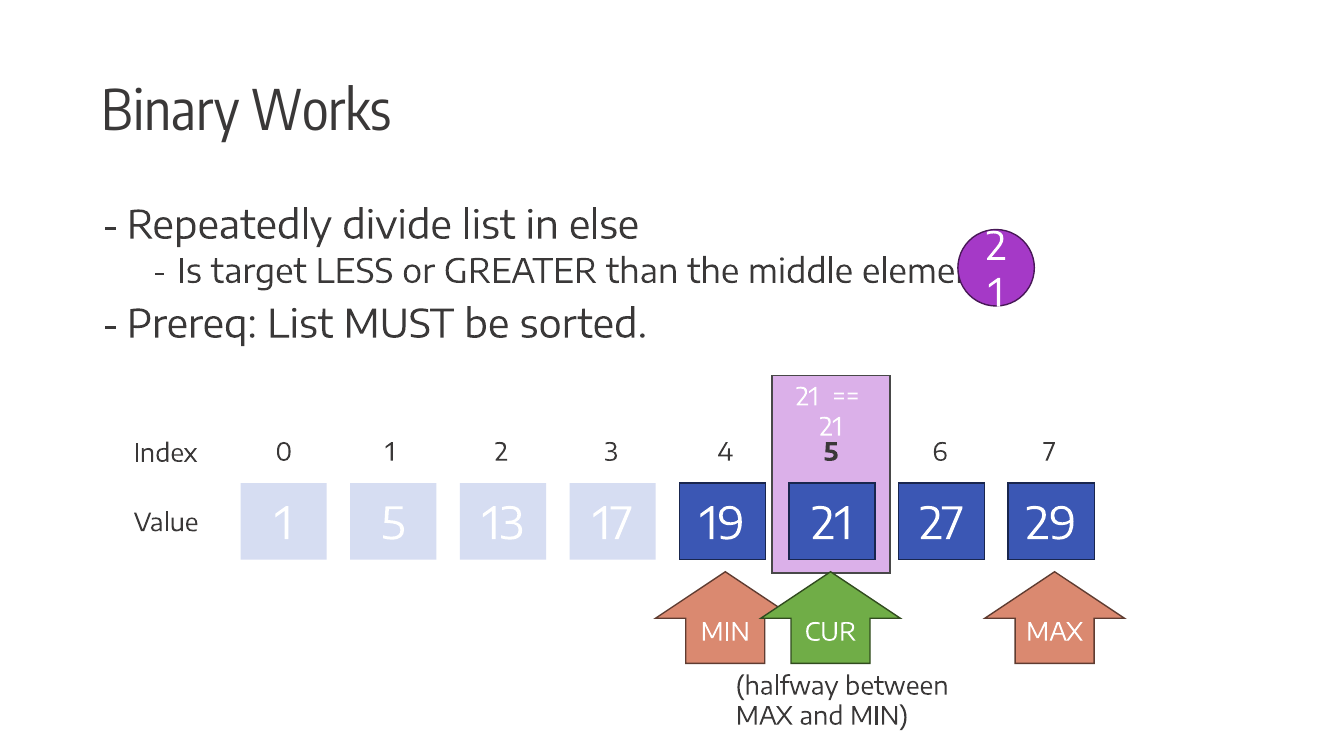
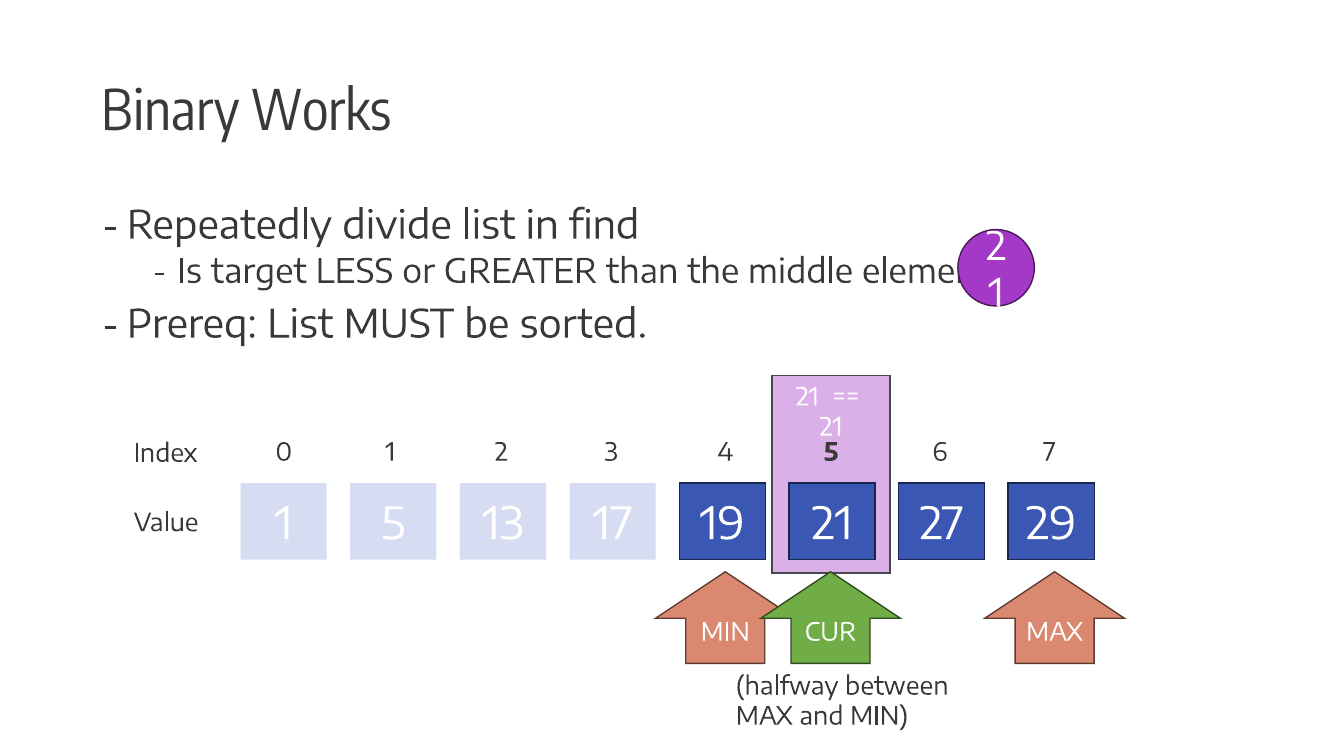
else: else -> find (604, 226)
